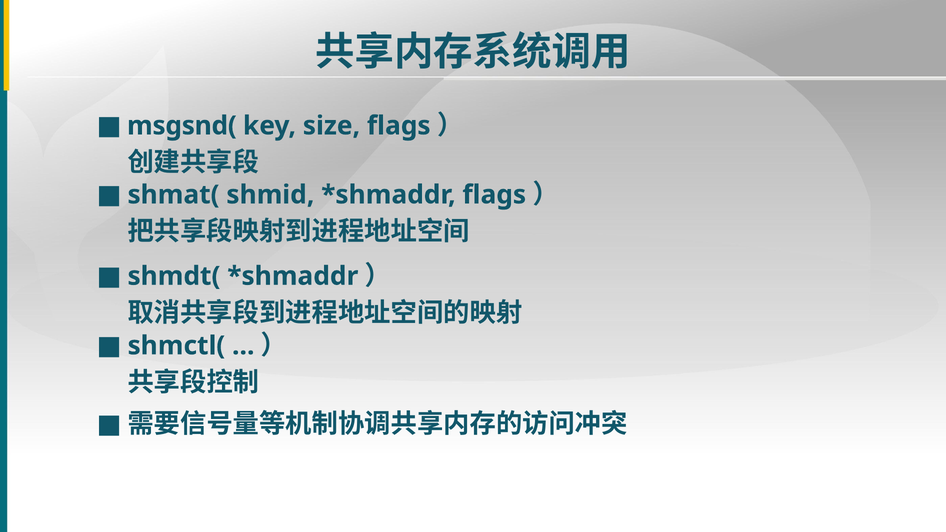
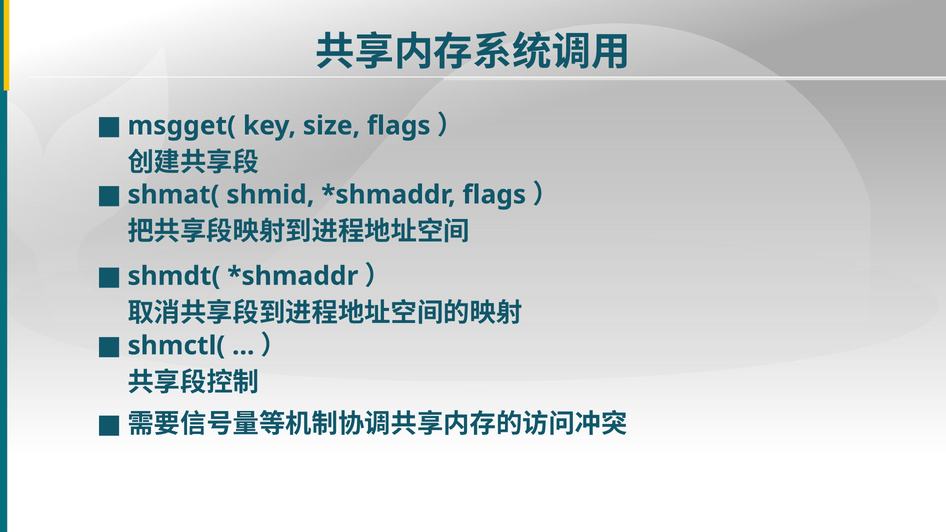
msgsnd(: msgsnd( -> msgget( (182, 126)
